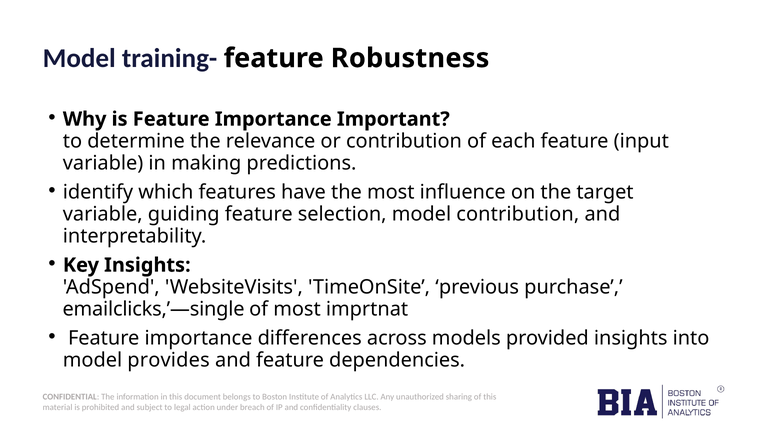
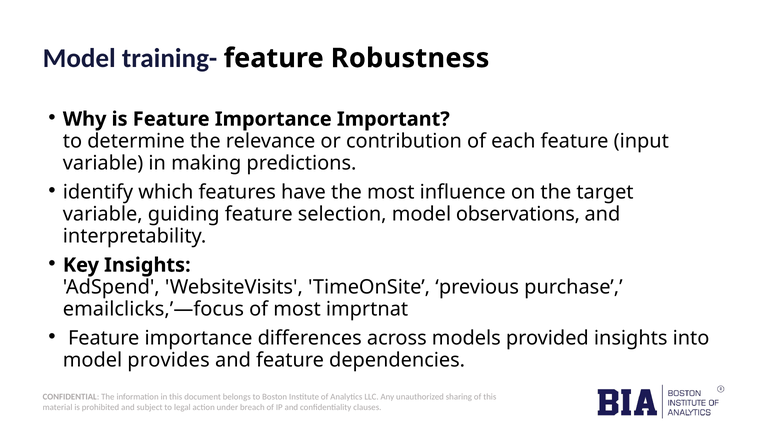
model contribution: contribution -> observations (518, 214)
emailclicks,’—single: emailclicks,’—single -> emailclicks,’—focus (153, 309)
